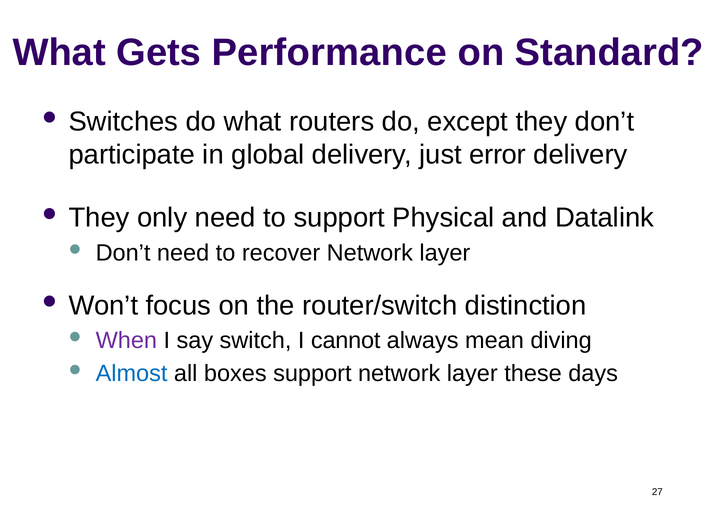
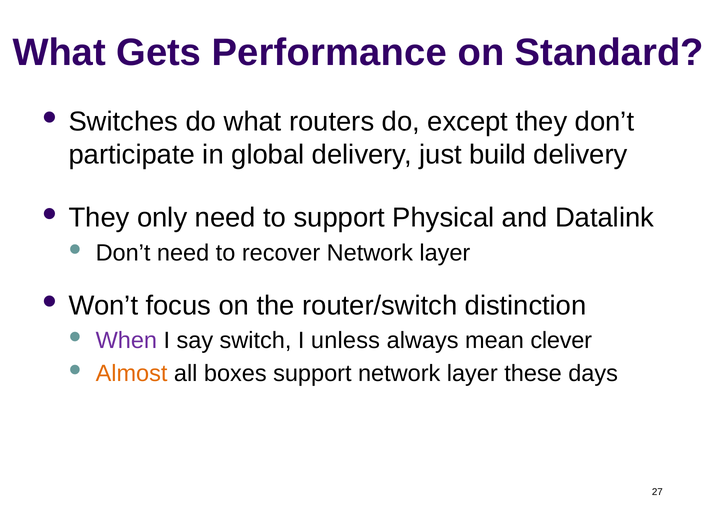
error: error -> build (498, 155)
cannot: cannot -> unless (345, 341)
diving: diving -> clever (561, 341)
Almost colour: blue -> orange (132, 373)
